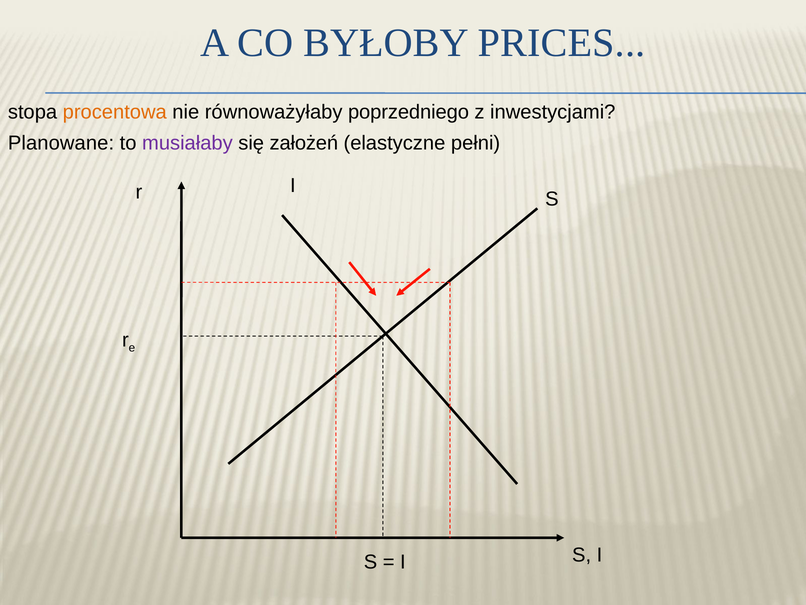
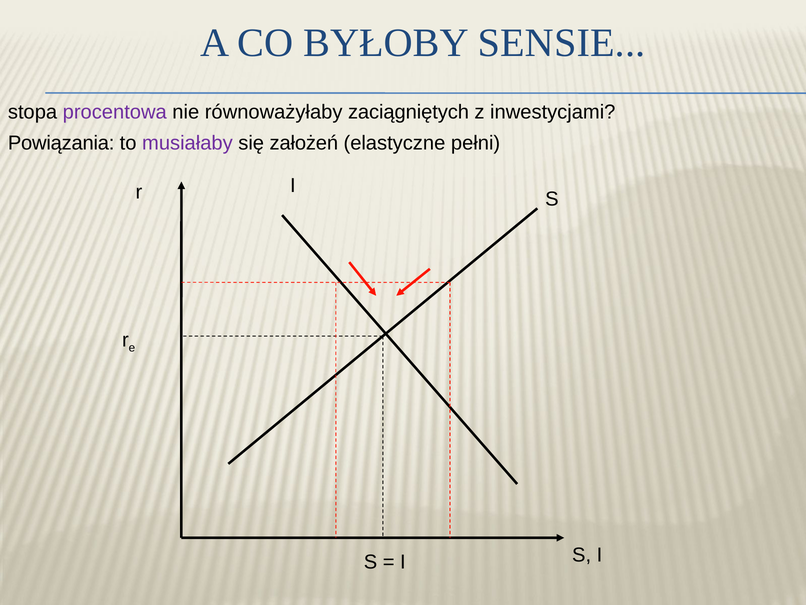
PRICES: PRICES -> SENSIE (562, 43)
procentowa colour: orange -> purple (115, 112)
poprzedniego: poprzedniego -> zaciągniętych (408, 112)
Planowane: Planowane -> Powiązania (61, 143)
